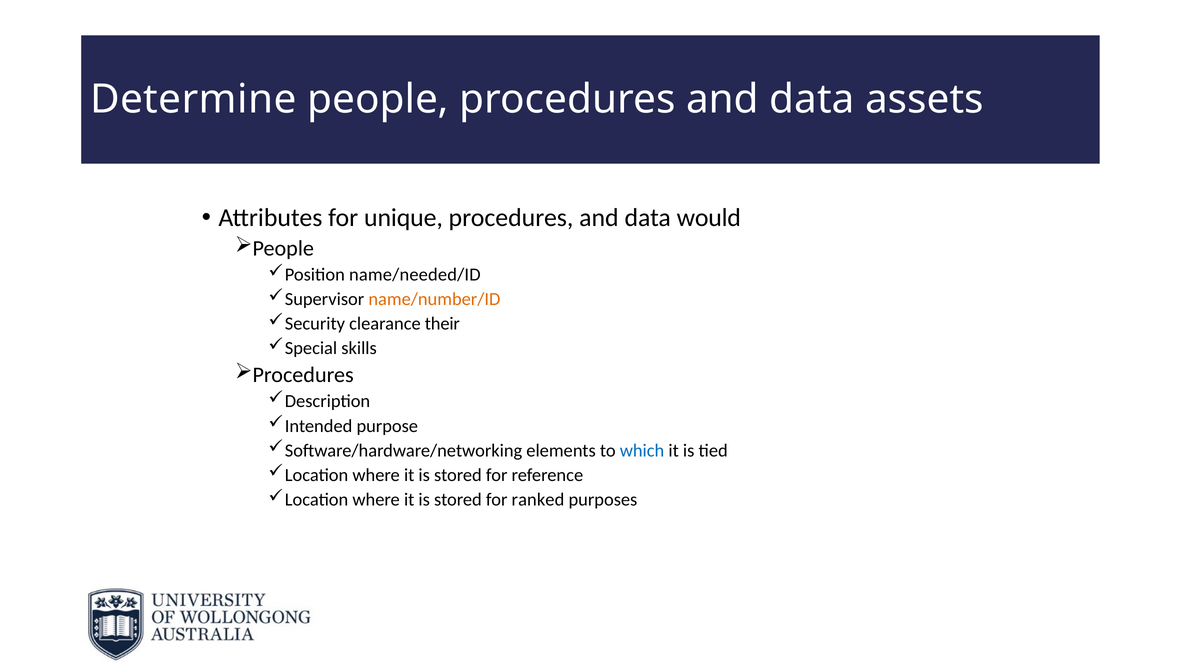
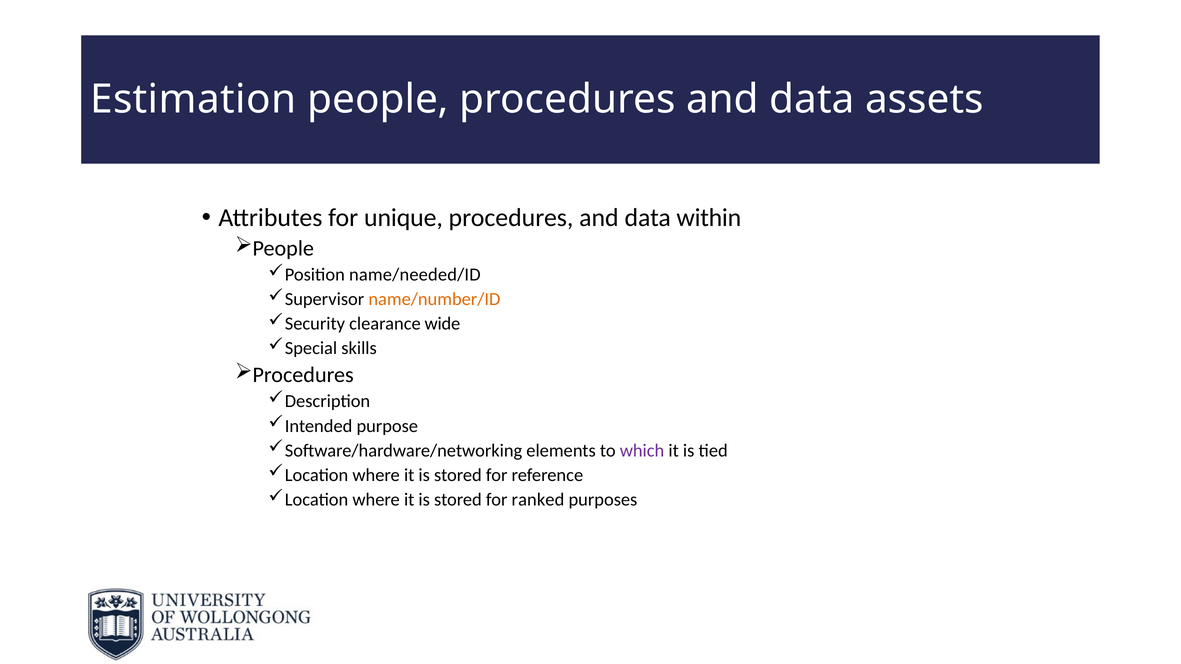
Determine: Determine -> Estimation (193, 99)
would: would -> within (709, 218)
their: their -> wide (442, 324)
which colour: blue -> purple (642, 451)
